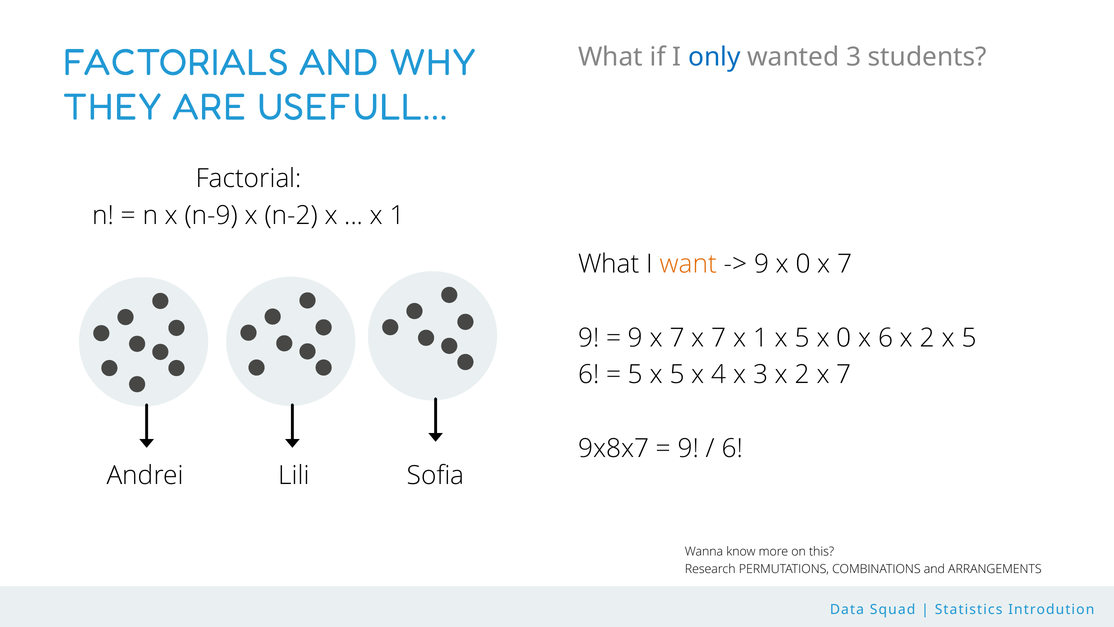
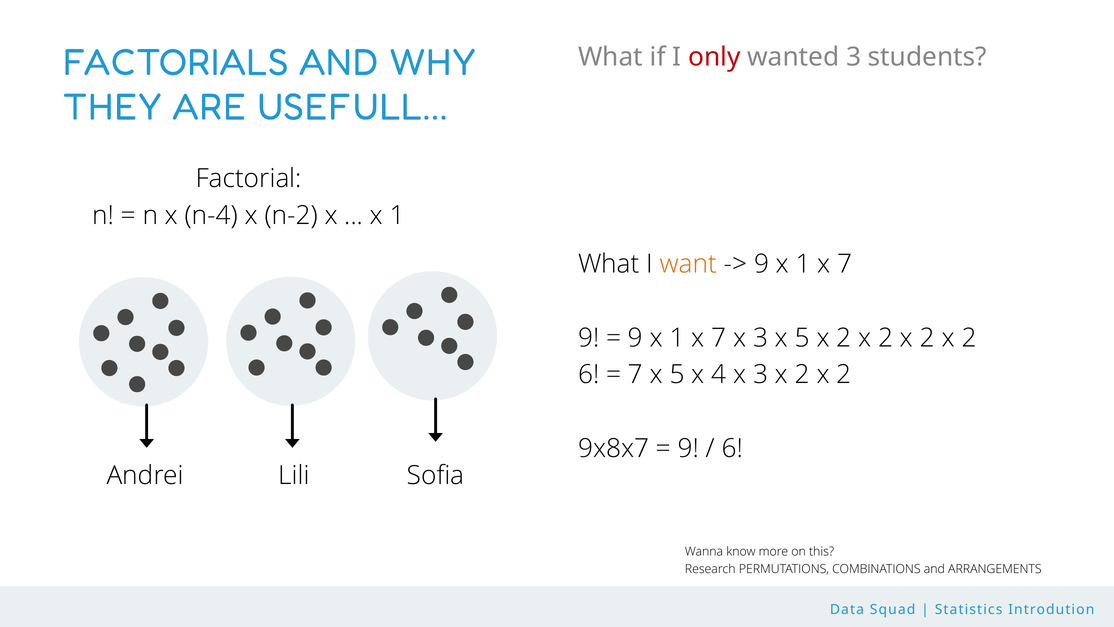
only colour: blue -> red (714, 57)
n-9: n-9 -> n-4 (211, 215)
0: 0 -> 1 (803, 264)
7: 7 -> 1 (677, 338)
7 x 1: 1 -> 3 (761, 338)
5 x 0: 0 -> 2 (844, 338)
6: 6 -> 2 (886, 338)
5: 5 -> 2 (969, 338)
5: 5 -> 7 (635, 374)
7: 7 -> 2 (844, 374)
